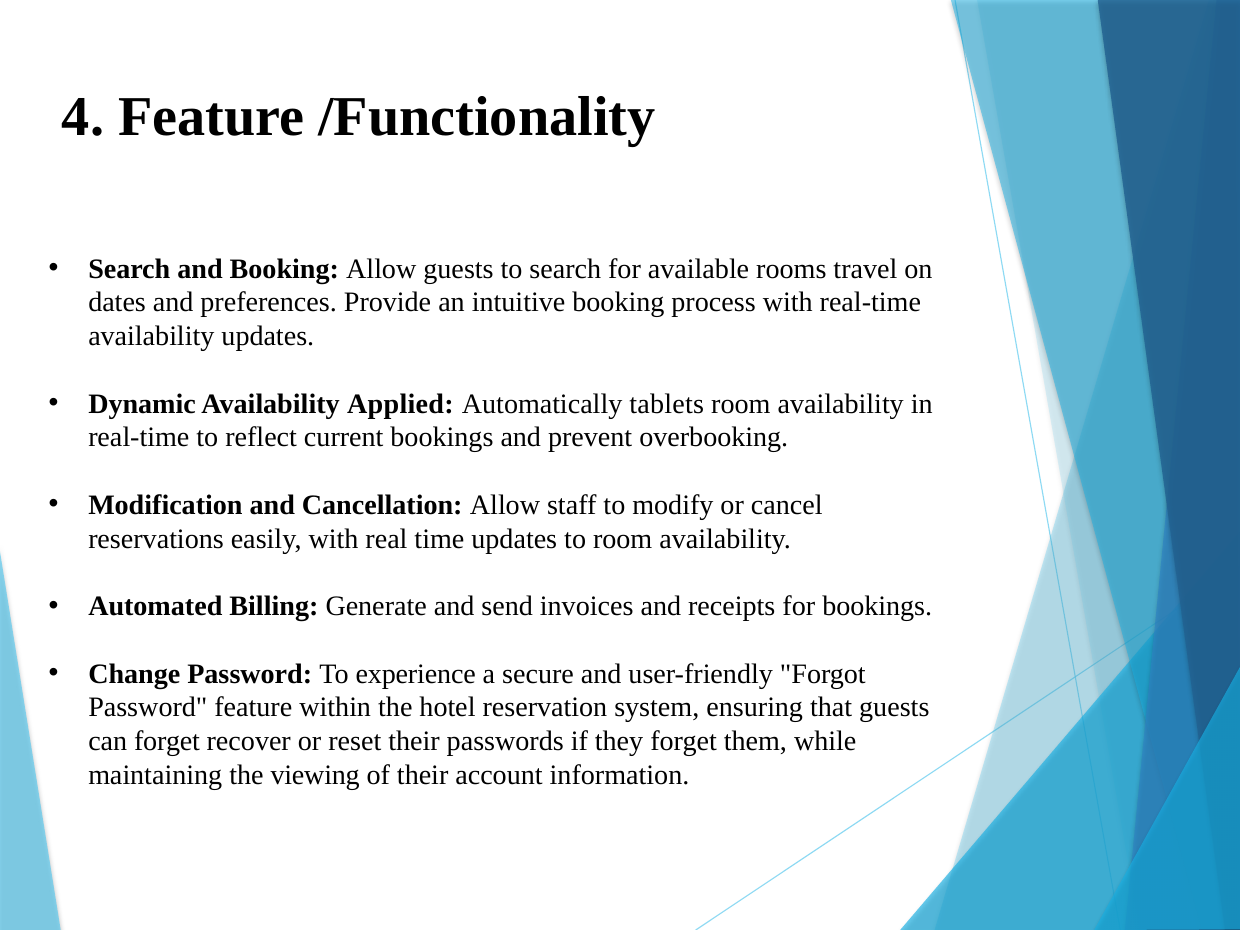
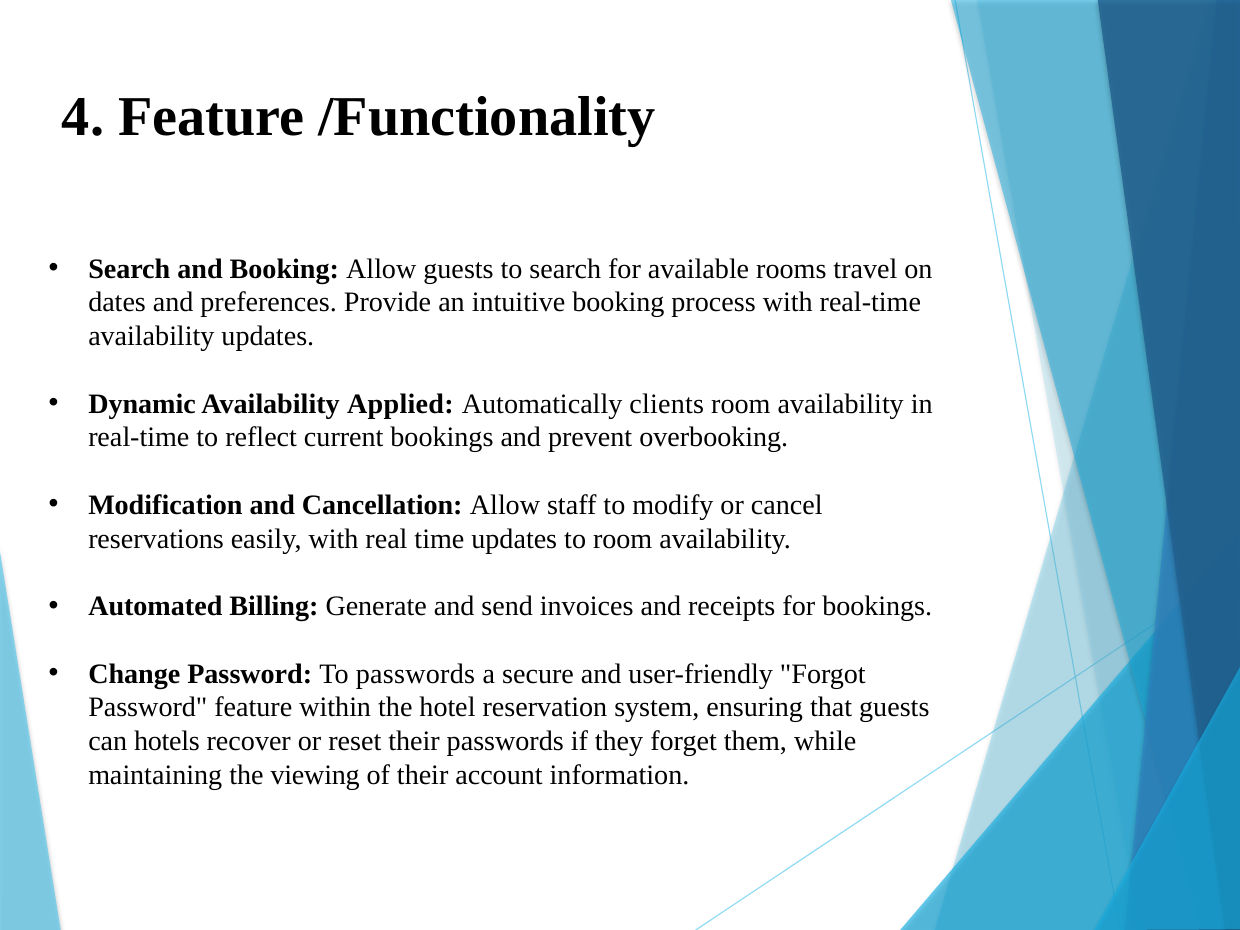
tablets: tablets -> clients (667, 404)
To experience: experience -> passwords (415, 674)
can forget: forget -> hotels (167, 741)
